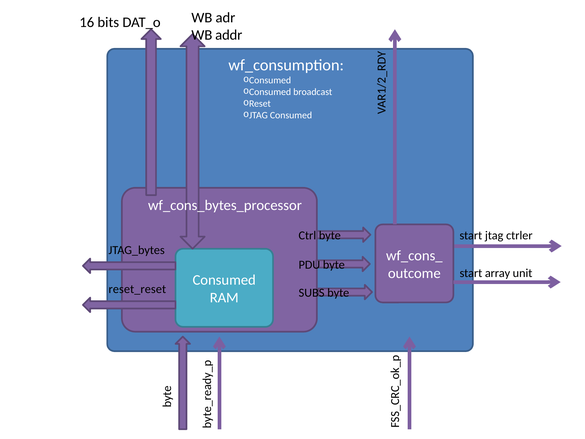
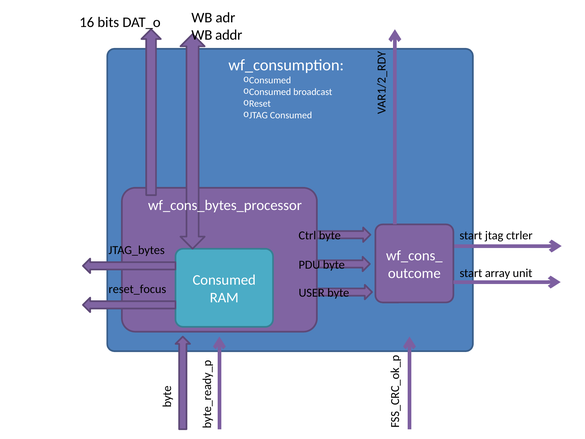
reset_reset: reset_reset -> reset_focus (137, 289)
SUBS: SUBS -> USER (312, 293)
